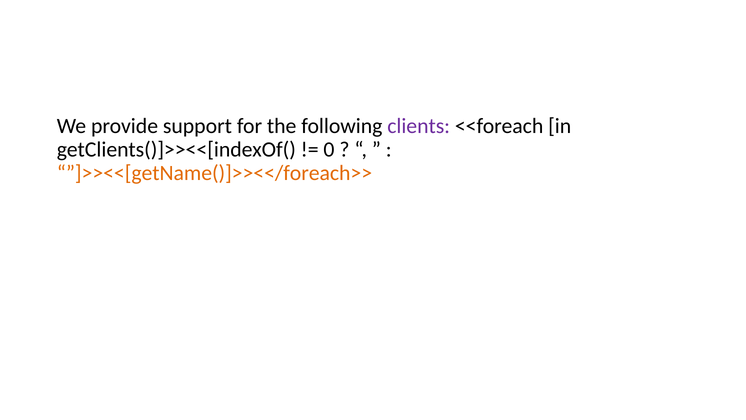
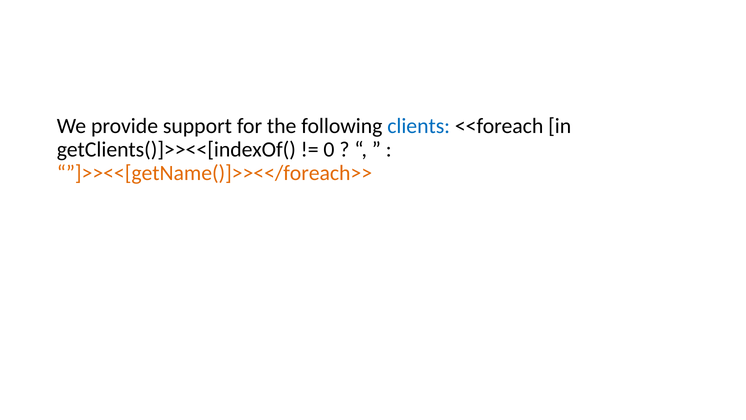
clients colour: purple -> blue (419, 126)
